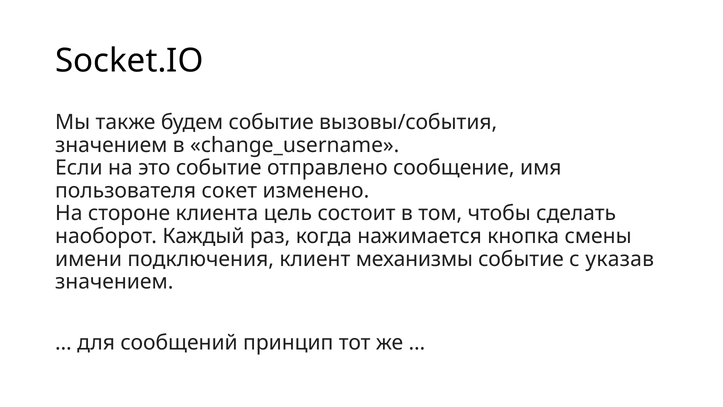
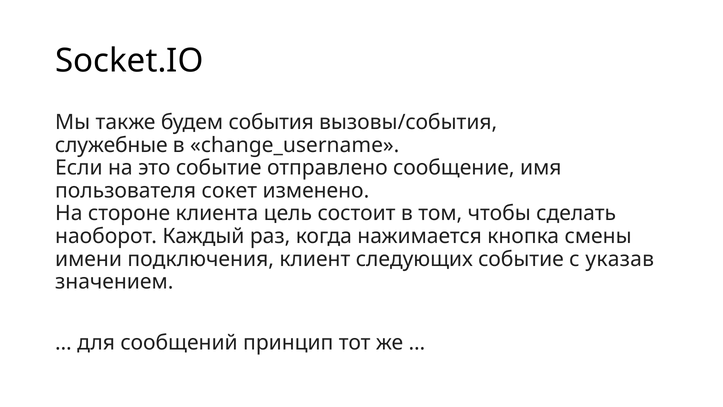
будем событие: событие -> события (271, 122)
значением: значением -> служебные (111, 145)
механизмы: механизмы -> следующих (414, 259)
